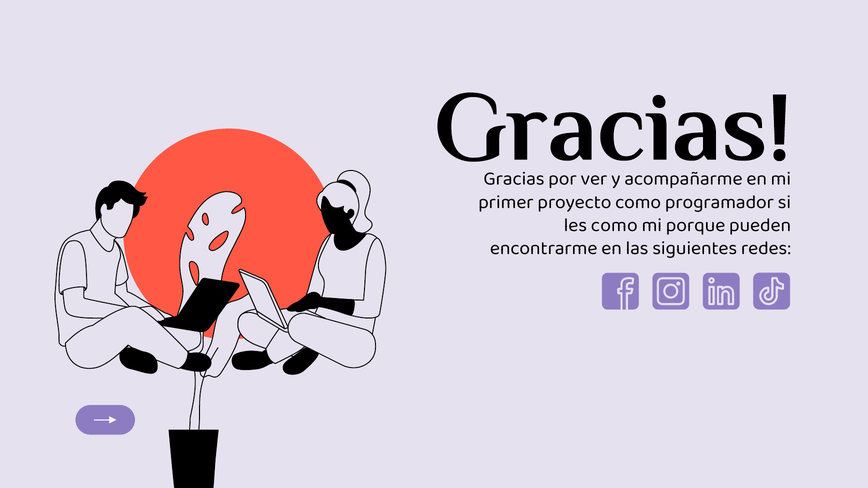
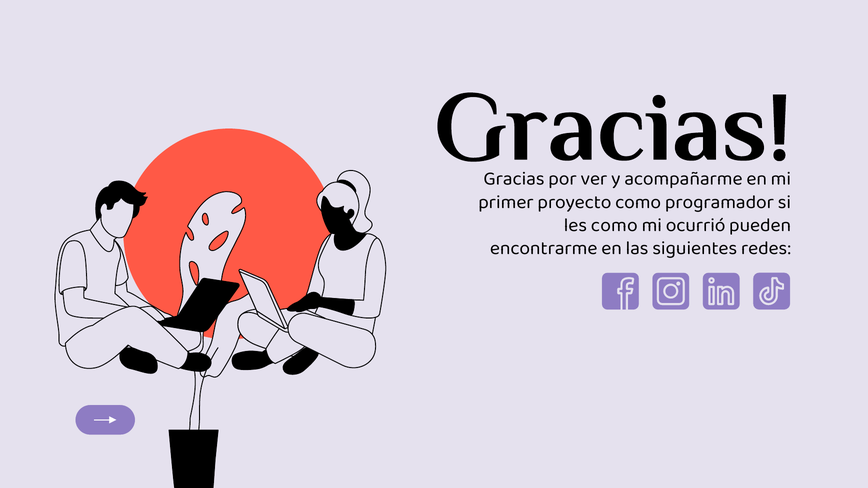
porque: porque -> ocurrió (696, 225)
